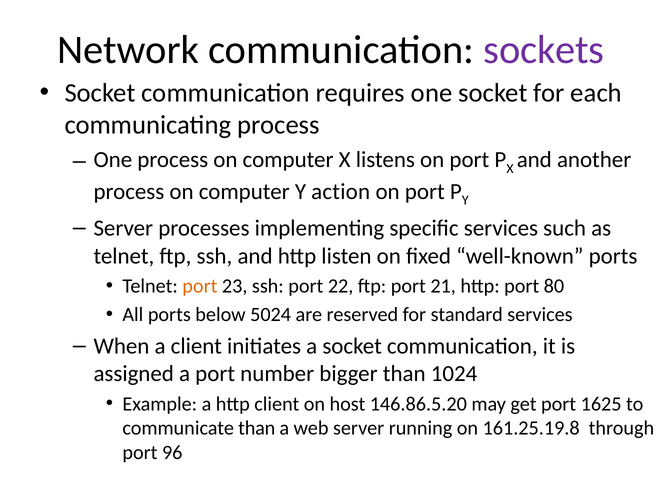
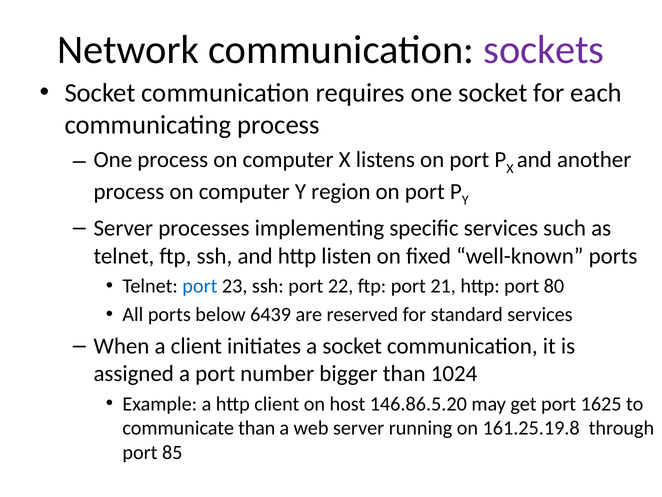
action: action -> region (341, 191)
port colour: orange -> blue (200, 286)
5024: 5024 -> 6439 (271, 314)
96: 96 -> 85 (172, 452)
